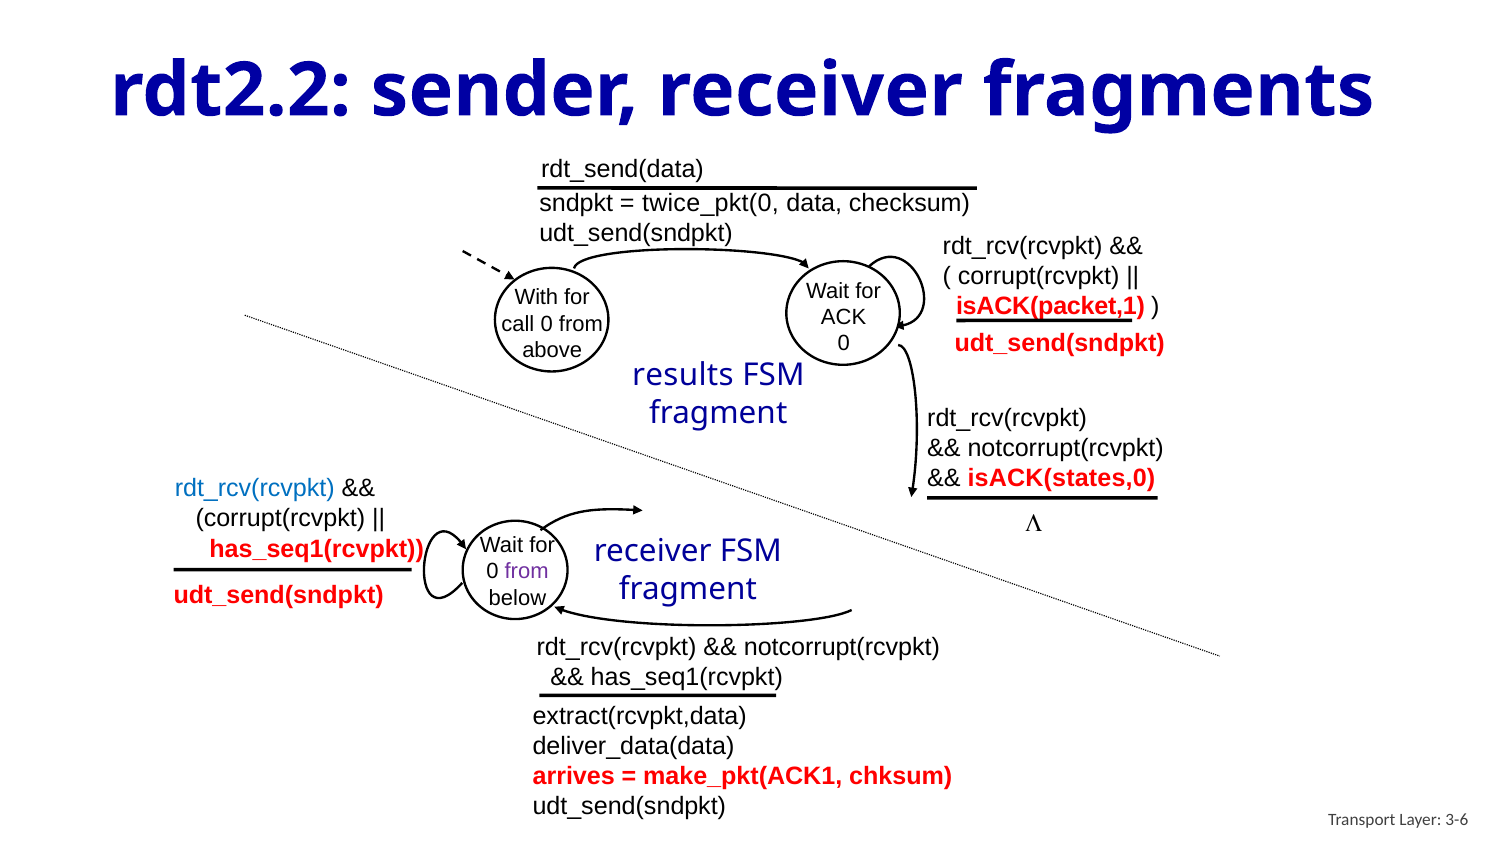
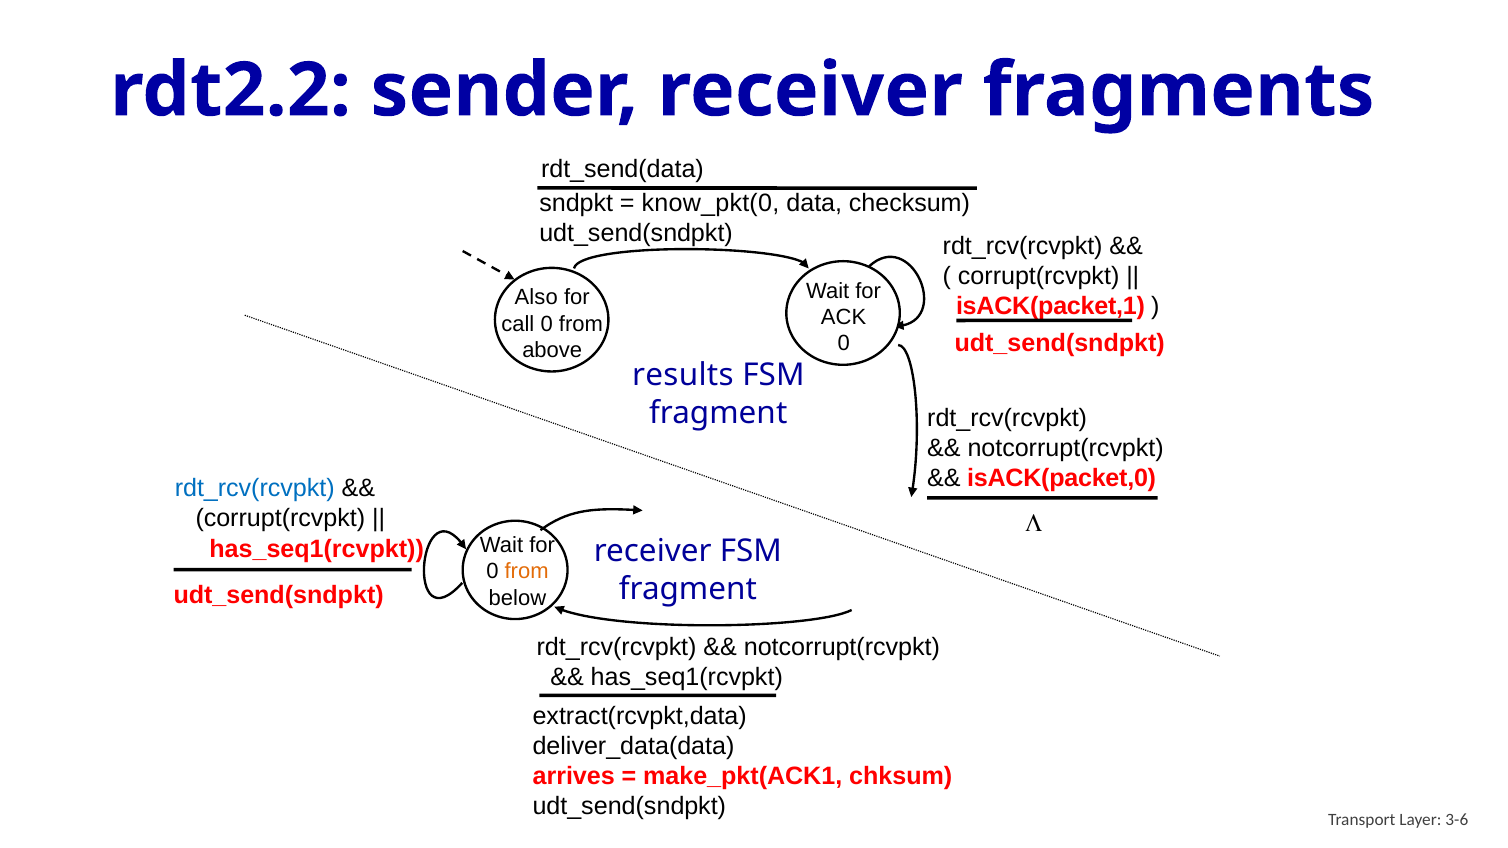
twice_pkt(0: twice_pkt(0 -> know_pkt(0 (710, 204)
With: With -> Also (536, 298)
isACK(states,0: isACK(states,0 -> isACK(packet,0 (1062, 479)
from colour: purple -> orange (527, 572)
